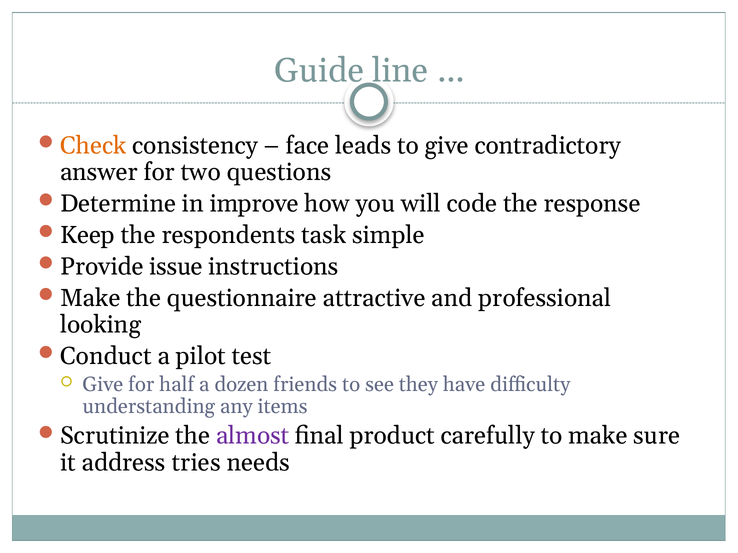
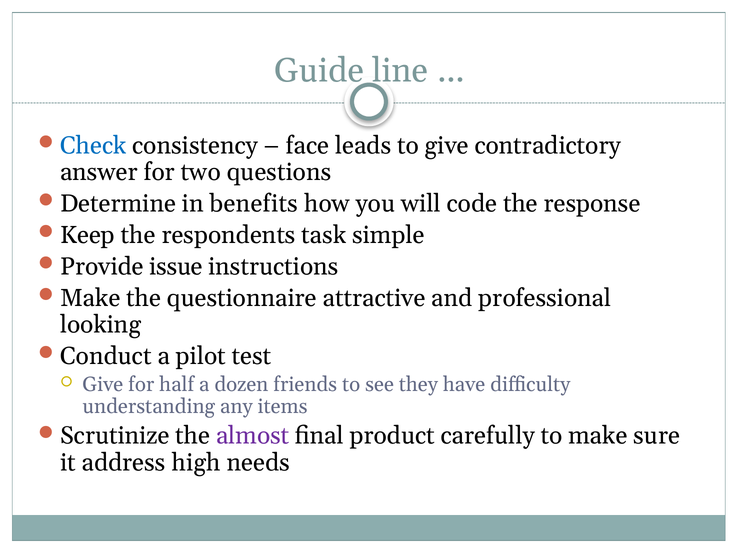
Check colour: orange -> blue (93, 146)
improve: improve -> benefits (254, 204)
tries: tries -> high (196, 463)
